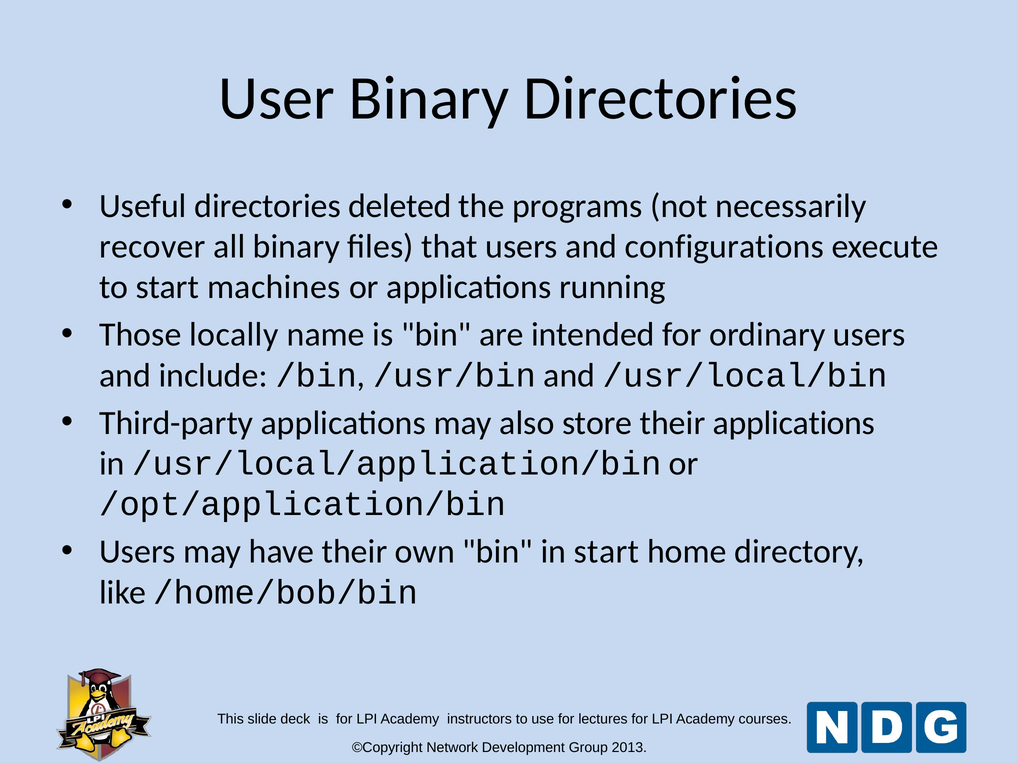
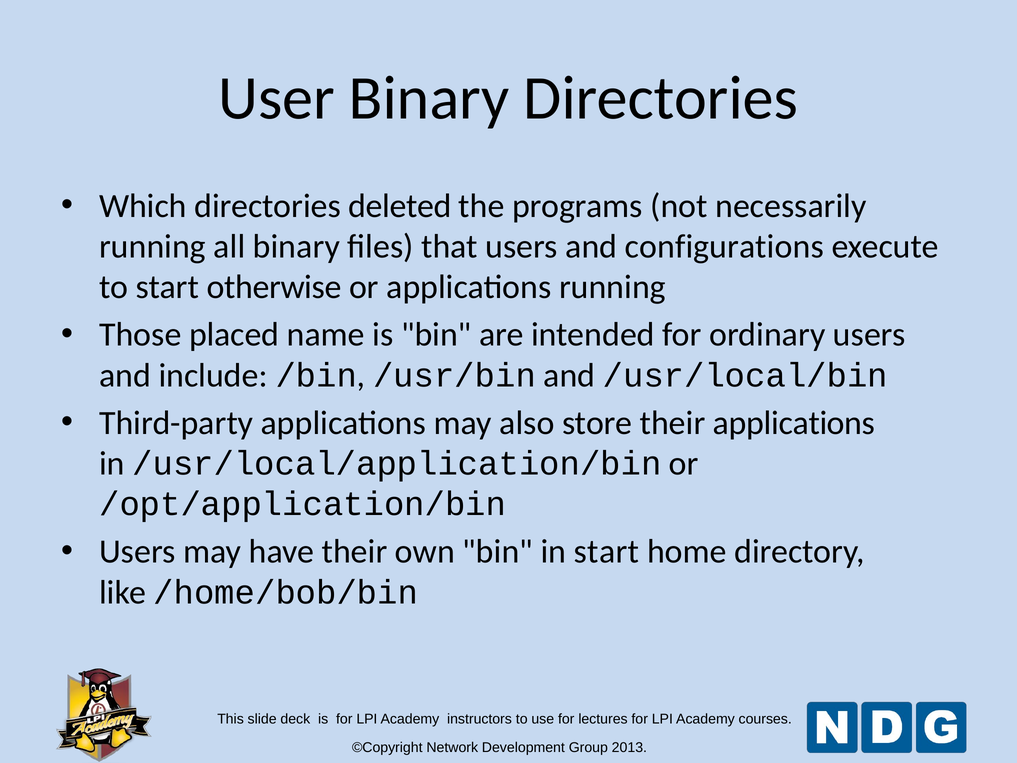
Useful: Useful -> Which (143, 206)
recover: recover -> running (153, 246)
machines: machines -> otherwise (274, 287)
locally: locally -> placed (234, 335)
